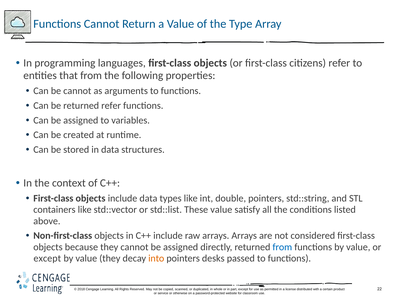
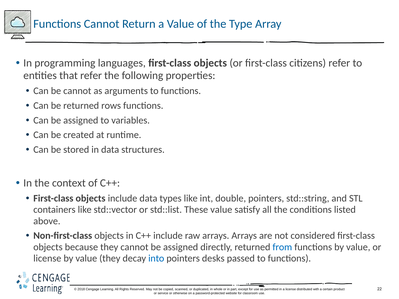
that from: from -> refer (91, 76)
returned refer: refer -> rows (111, 106)
except: except -> license (47, 259)
into colour: orange -> blue (156, 259)
